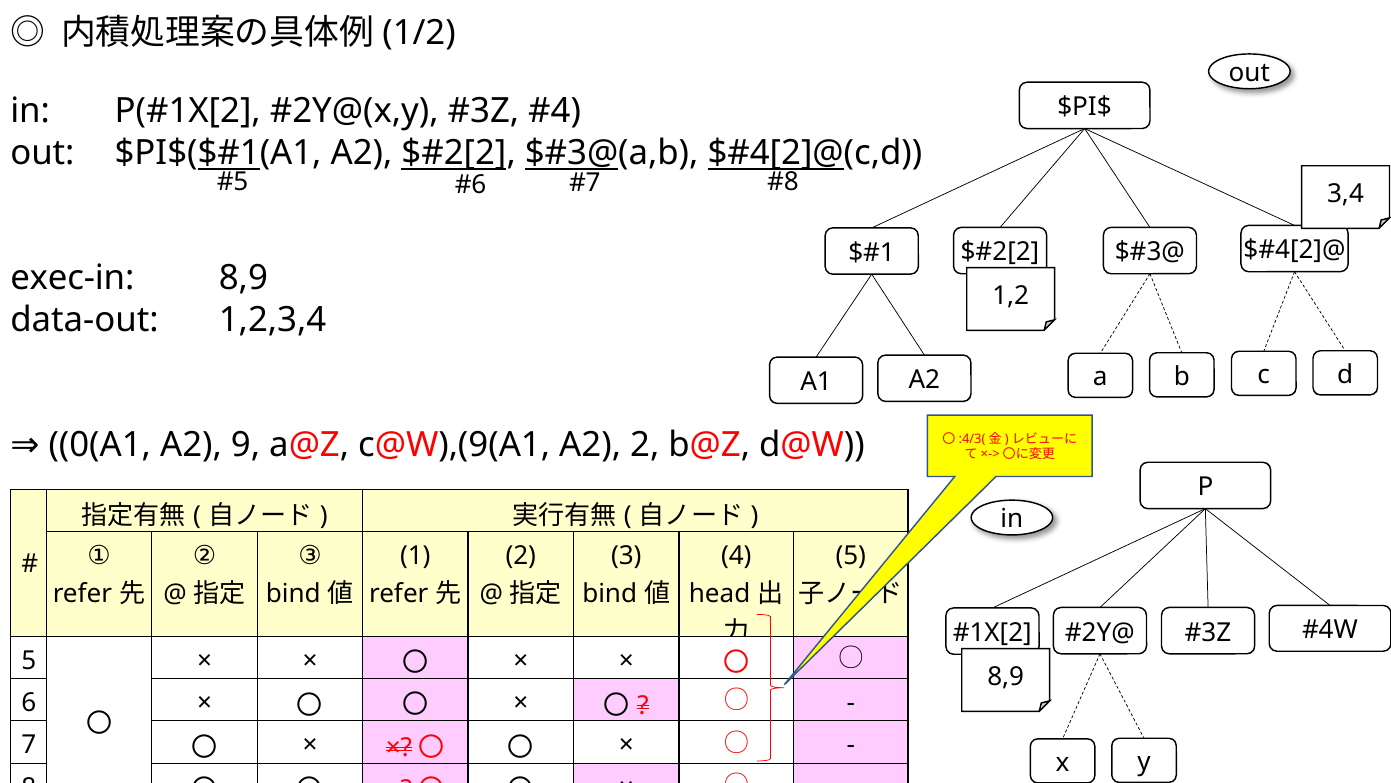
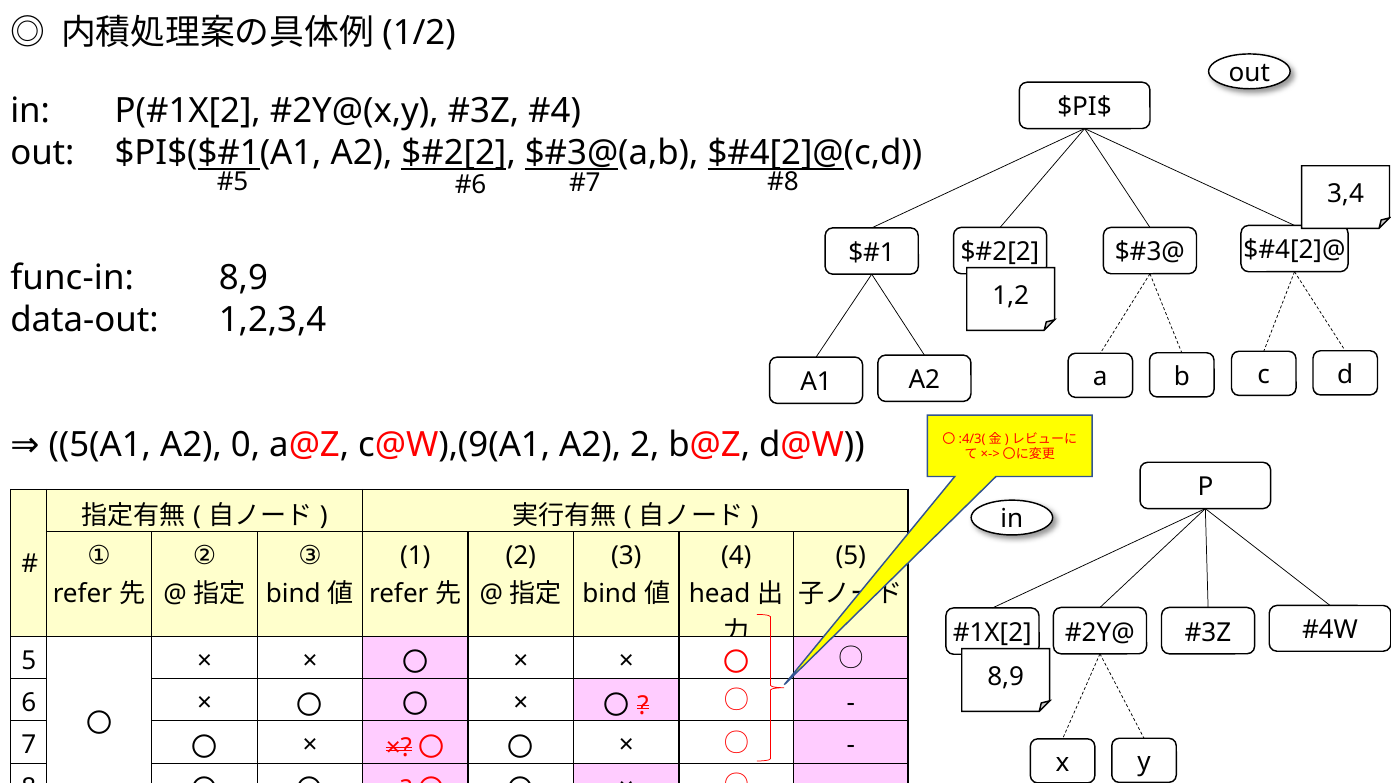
exec-in: exec-in -> func-in (72, 278)
0(A1: 0(A1 -> 5(A1 (100, 445)
9: 9 -> 0 (246, 445)
